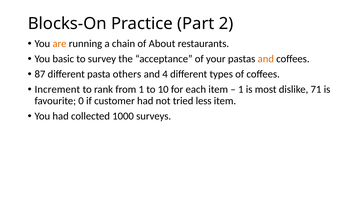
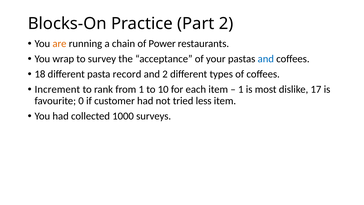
About: About -> Power (162, 44)
basic: basic -> wrap (63, 59)
and colour: orange -> blue (266, 59)
87: 87 -> 18 (40, 74)
others: others -> record (127, 74)
and 4: 4 -> 2 (165, 74)
71: 71 -> 17 (316, 89)
